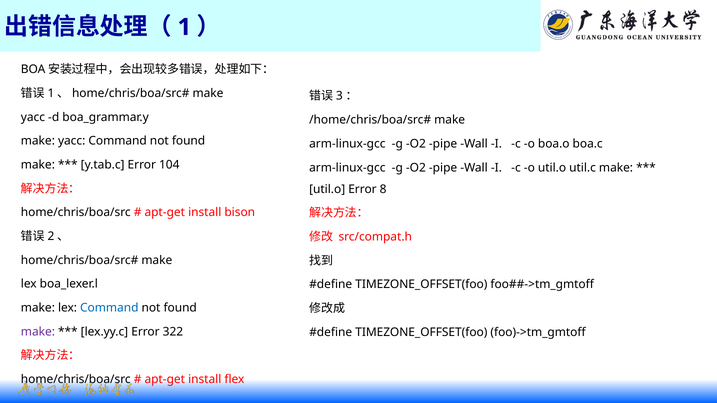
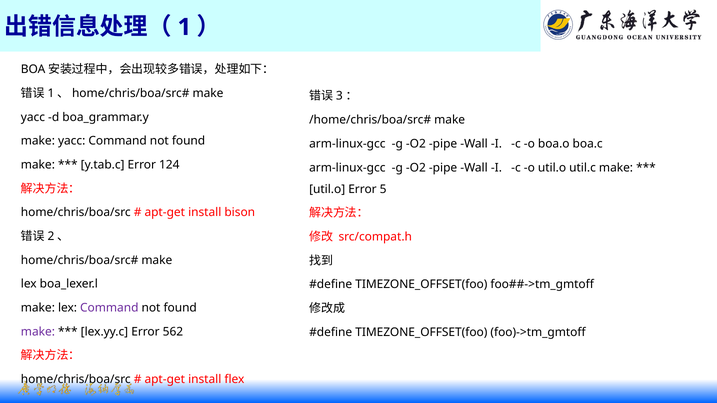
104: 104 -> 124 (169, 165)
8: 8 -> 5 (383, 189)
Command colour: blue -> purple (109, 308)
322: 322 -> 562 (173, 332)
